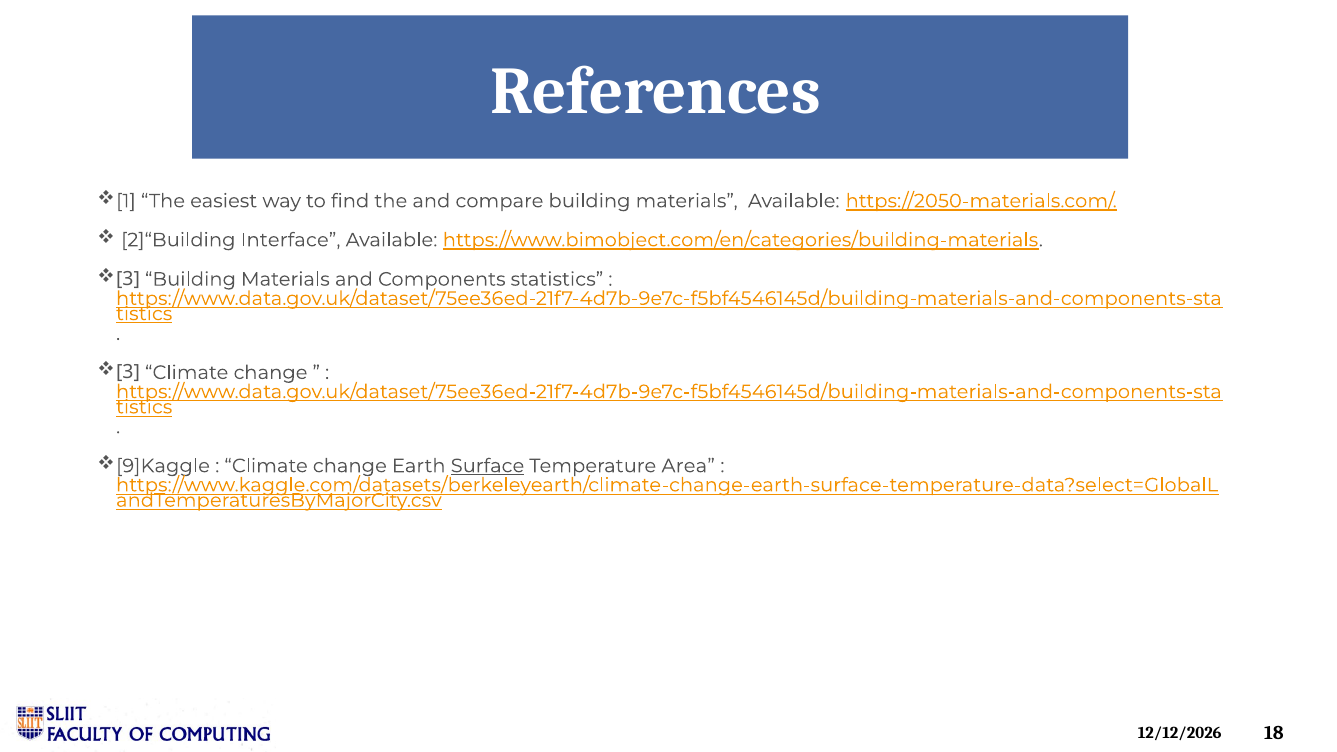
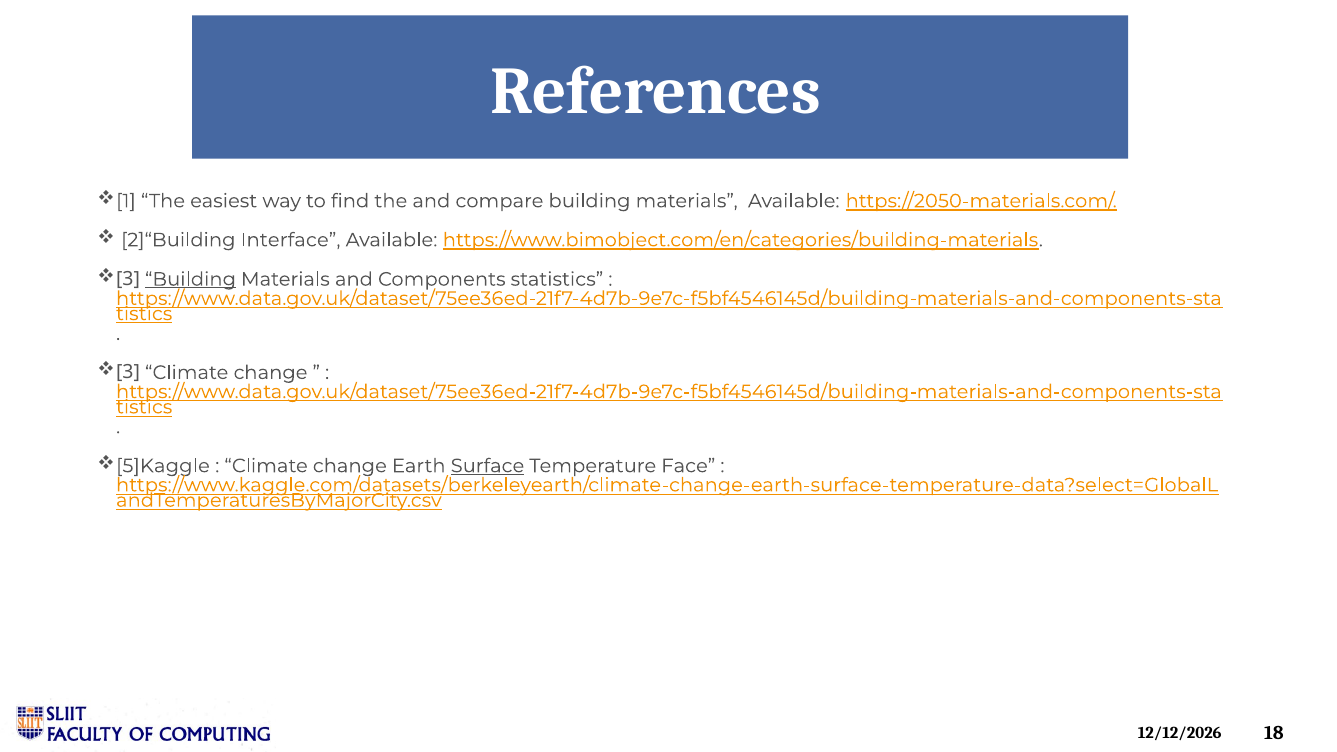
Building underline: none -> present (190, 279)
9]Kaggle: 9]Kaggle -> 5]Kaggle (163, 466)
Area: Area -> Face (688, 466)
